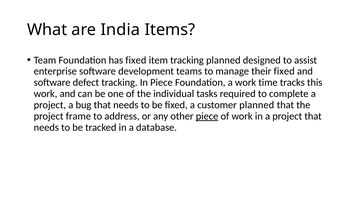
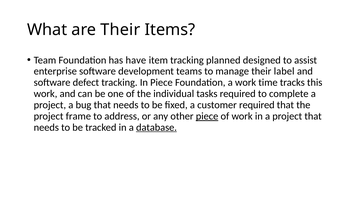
are India: India -> Their (120, 30)
has fixed: fixed -> have (136, 60)
their fixed: fixed -> label (284, 71)
customer planned: planned -> required (257, 105)
database underline: none -> present (157, 127)
